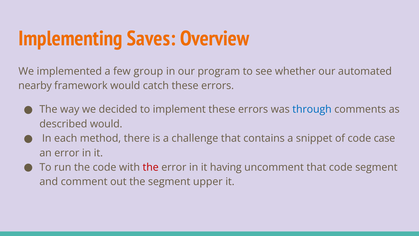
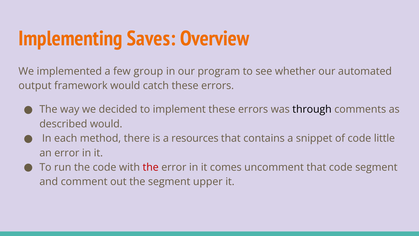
nearby: nearby -> output (35, 86)
through colour: blue -> black (312, 109)
challenge: challenge -> resources (195, 138)
case: case -> little (384, 138)
having: having -> comes (226, 167)
